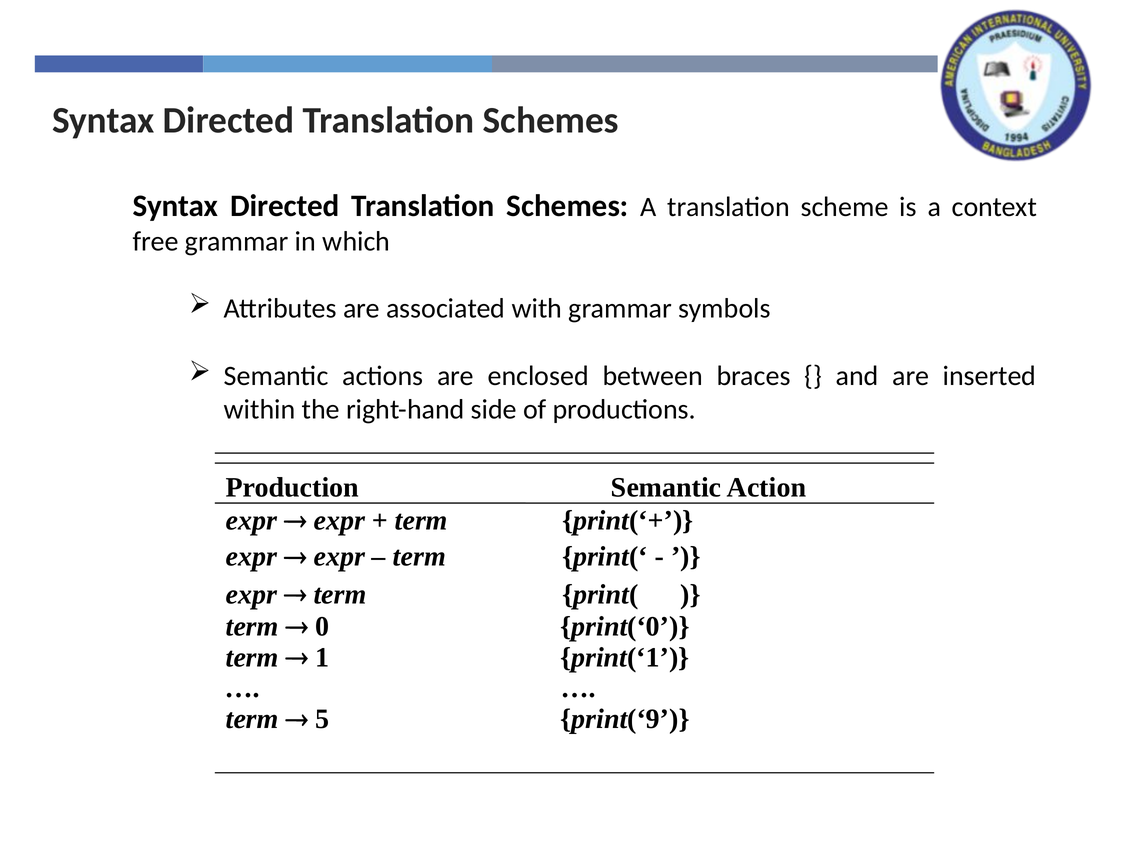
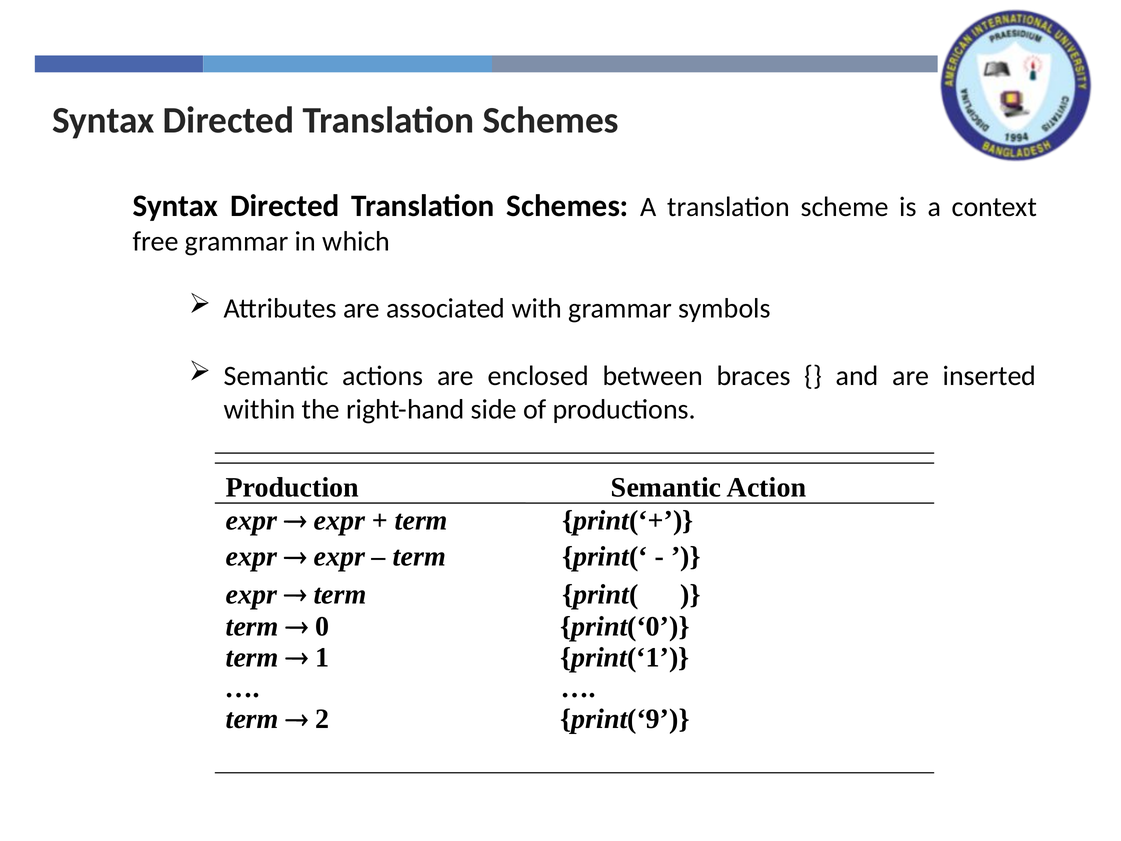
5: 5 -> 2 (322, 719)
